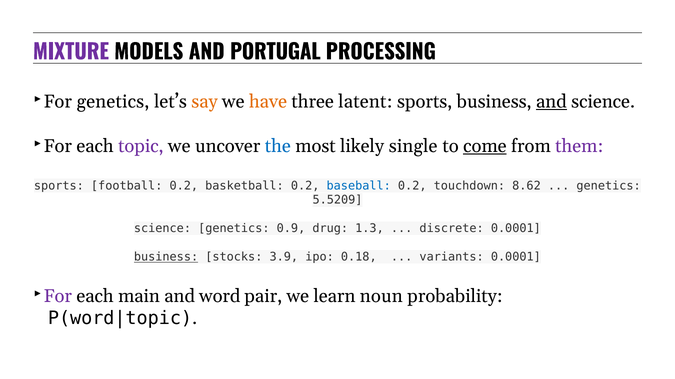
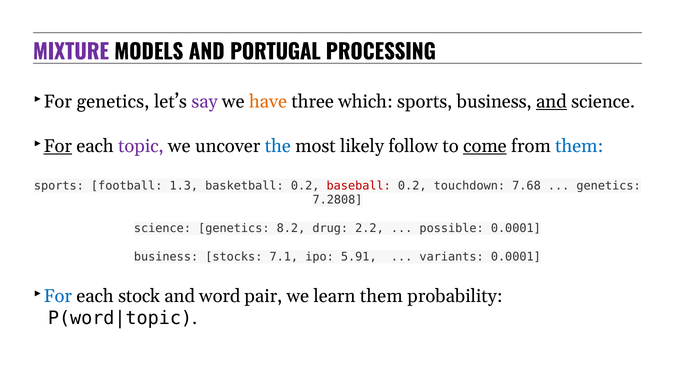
say colour: orange -> purple (204, 102)
latent: latent -> which (365, 102)
For underline: none -> present (58, 146)
single: single -> follow (413, 146)
them colour: purple -> blue (579, 146)
football 0.2: 0.2 -> 1.3 (184, 186)
baseball colour: blue -> red (359, 186)
8.62: 8.62 -> 7.68 (526, 186)
5.5209: 5.5209 -> 7.2808 (337, 200)
0.9: 0.9 -> 8.2 (291, 229)
1.3: 1.3 -> 2.2 (369, 229)
discrete: discrete -> possible (452, 229)
business underline: present -> none (166, 257)
3.9: 3.9 -> 7.1 (284, 257)
0.18: 0.18 -> 5.91 (359, 257)
For colour: purple -> blue (58, 296)
main: main -> stock (139, 296)
learn noun: noun -> them (381, 296)
